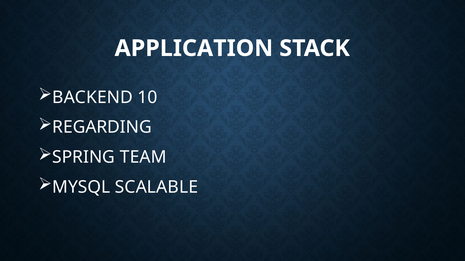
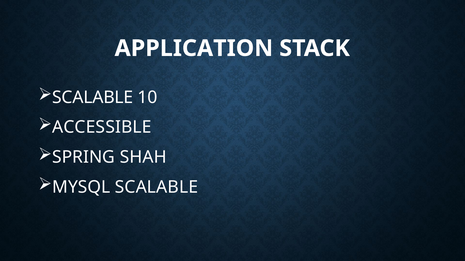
BACKEND: BACKEND -> SCALABLE (93, 98)
REGARDING: REGARDING -> ACCESSIBLE (102, 127)
TEAM: TEAM -> SHAH (143, 157)
